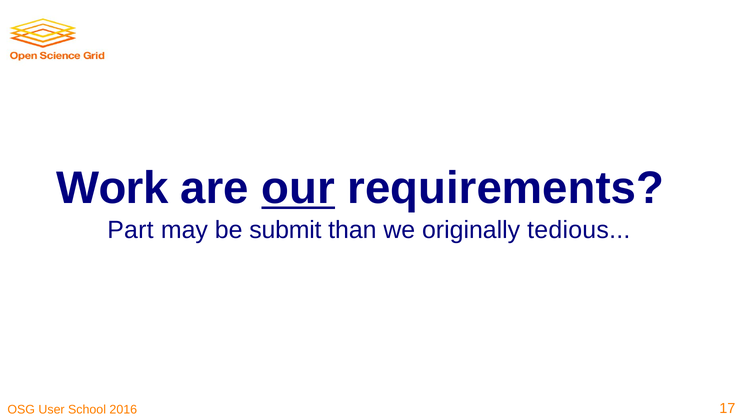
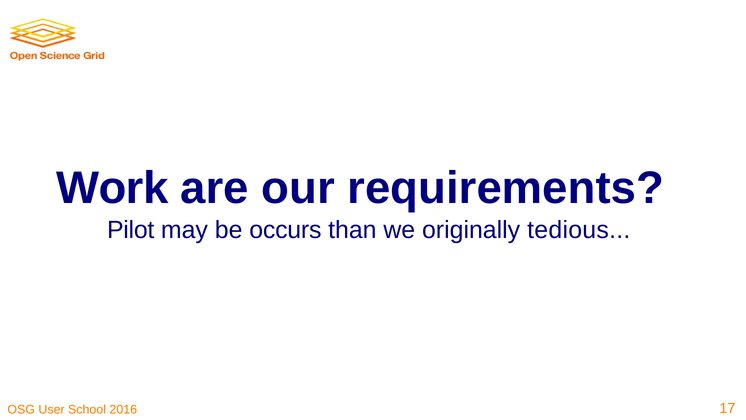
our underline: present -> none (298, 188)
Part: Part -> Pilot (131, 230)
submit: submit -> occurs (285, 230)
